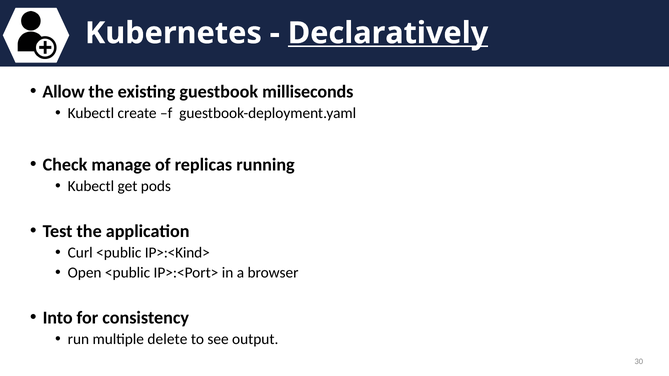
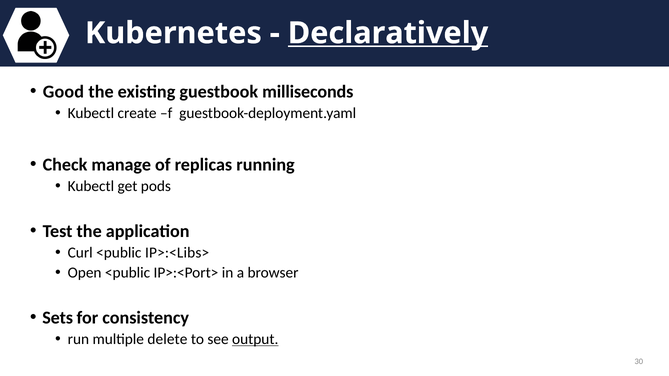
Allow: Allow -> Good (63, 92)
IP>:<Kind>: IP>:<Kind> -> IP>:<Libs> (177, 253)
Into: Into -> Sets (58, 318)
output underline: none -> present (255, 339)
